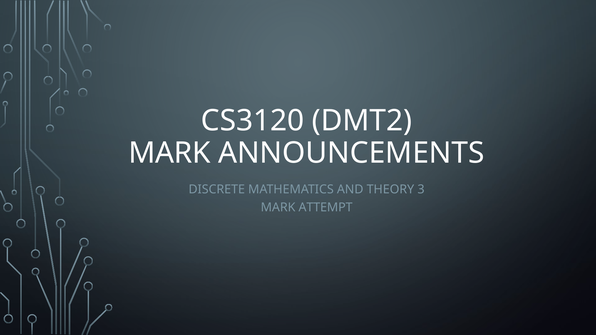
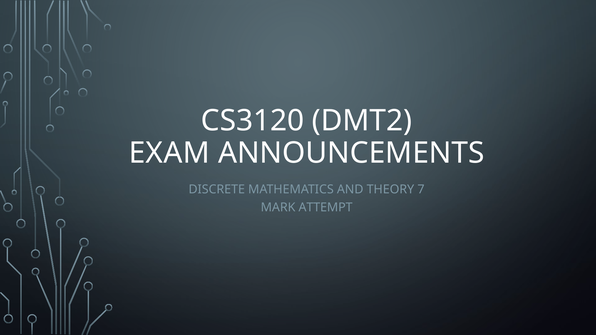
MARK: MARK -> EXAM (169, 153)
3: 3 -> 7 (421, 190)
